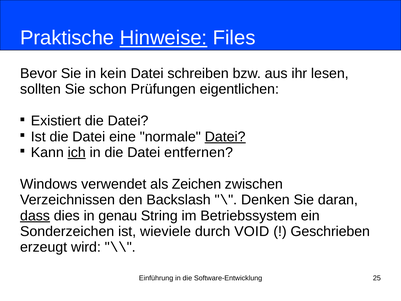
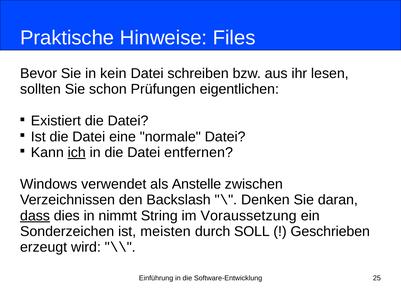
Hinweise underline: present -> none (164, 38)
Datei underline: present -> none (225, 137)
Zeichen: Zeichen -> Anstelle (197, 184)
genau: genau -> nimmt (118, 215)
Betriebssystem: Betriebssystem -> Voraussetzung (249, 215)
wieviele: wieviele -> meisten (165, 231)
VOID: VOID -> SOLL (252, 231)
